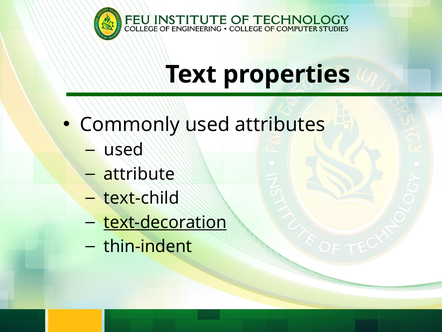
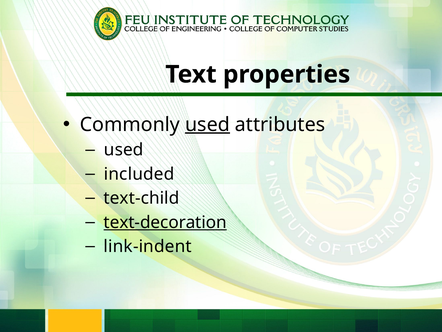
used underline: none -> present (207, 124)
attribute: attribute -> included (139, 174)
thin-indent: thin-indent -> link-indent (148, 246)
